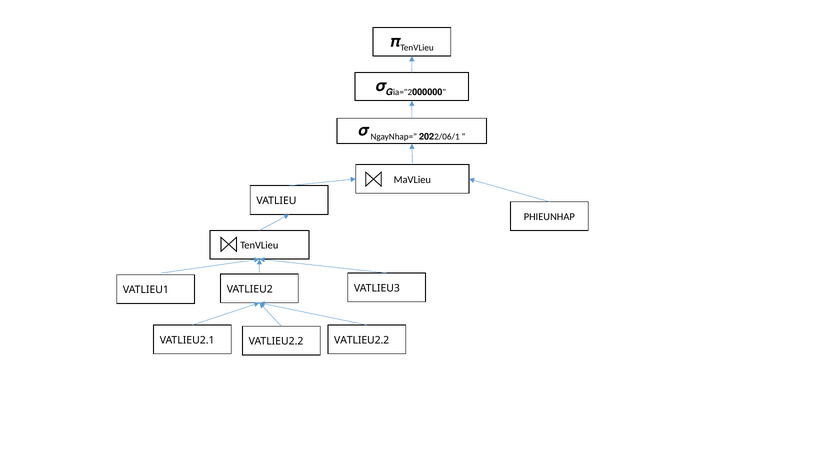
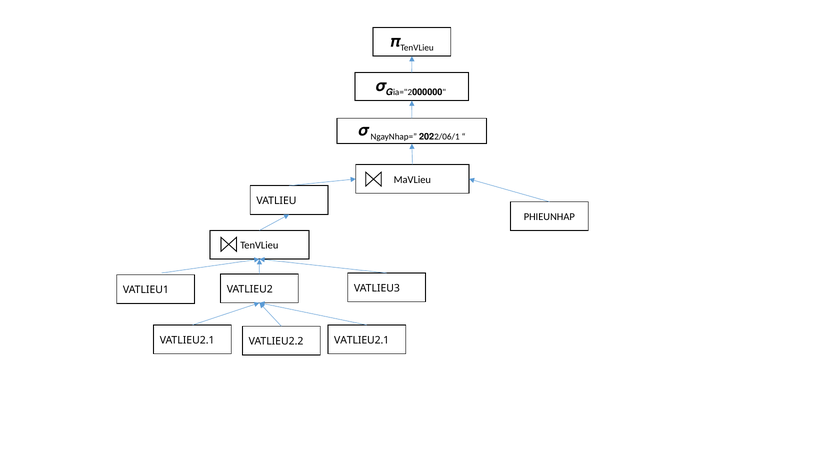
VATLIEU2.1 VATLIEU2.2: VATLIEU2.2 -> VATLIEU2.1 (362, 340)
